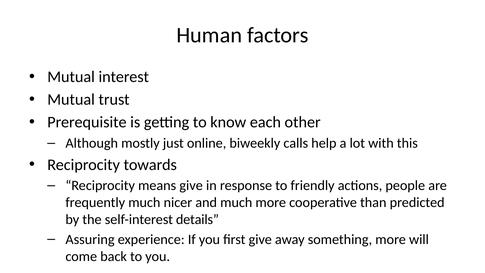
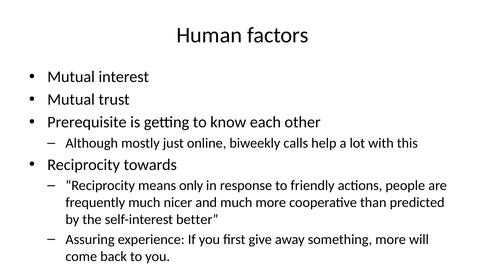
means give: give -> only (191, 185)
details: details -> better (197, 219)
